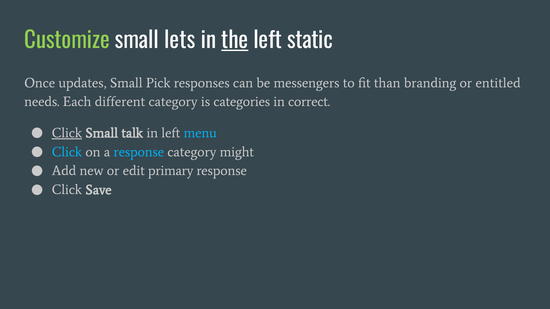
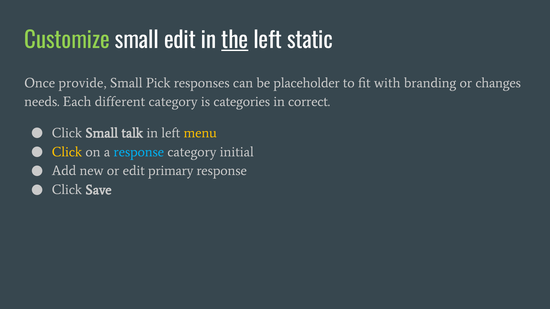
small lets: lets -> edit (180, 41)
updates: updates -> provide (82, 83)
messengers: messengers -> placeholder (307, 83)
than: than -> with (387, 83)
entitled: entitled -> changes (498, 83)
Click underline: present -> none (67, 133)
menu colour: light blue -> yellow (200, 133)
Click colour: light blue -> yellow (67, 152)
might: might -> initial (237, 152)
